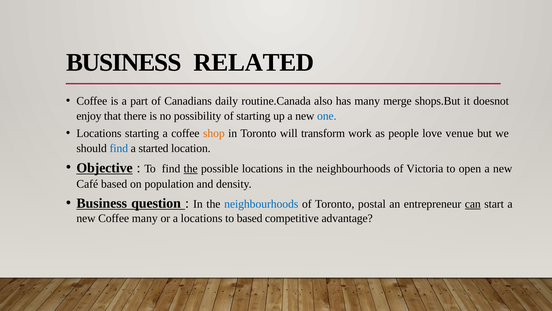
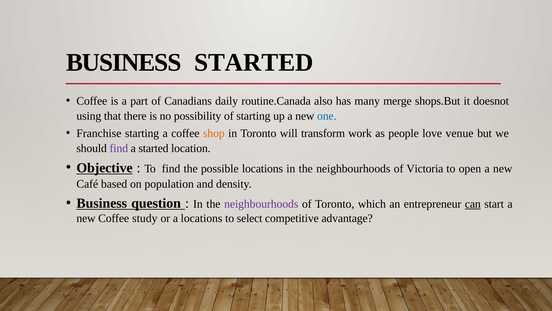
BUSINESS RELATED: RELATED -> STARTED (254, 62)
enjoy: enjoy -> using (89, 116)
Locations: Locations -> Franchise (99, 133)
find colour: blue -> purple (119, 148)
the underline: present -> none (191, 168)
neighbourhoods colour: blue -> purple (261, 204)
postal: postal -> which (372, 204)
Coffee many: many -> study (145, 218)
to based: based -> select (250, 218)
